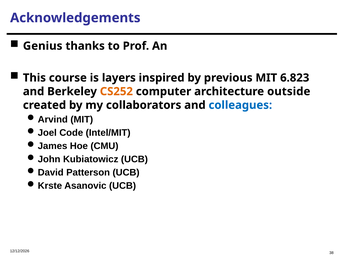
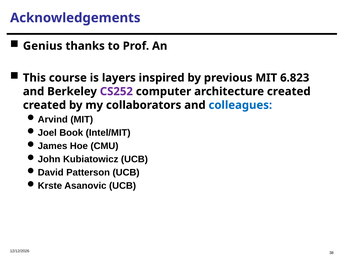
CS252 colour: orange -> purple (116, 91)
architecture outside: outside -> created (289, 91)
Code: Code -> Book (71, 133)
